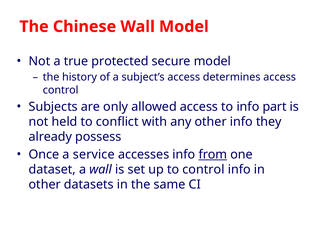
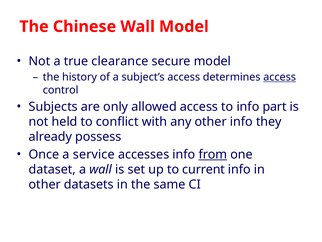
protected: protected -> clearance (120, 61)
access underline: none -> present (280, 77)
to control: control -> current (204, 169)
